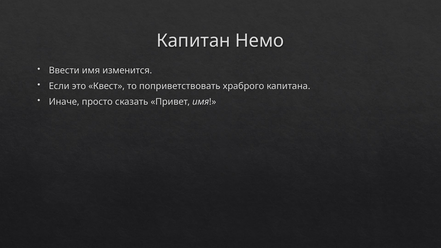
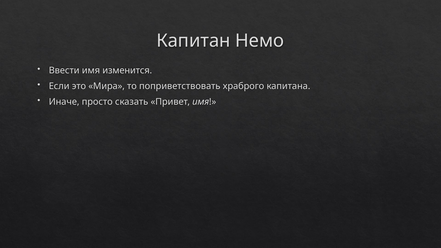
Квест: Квест -> Мира (107, 86)
